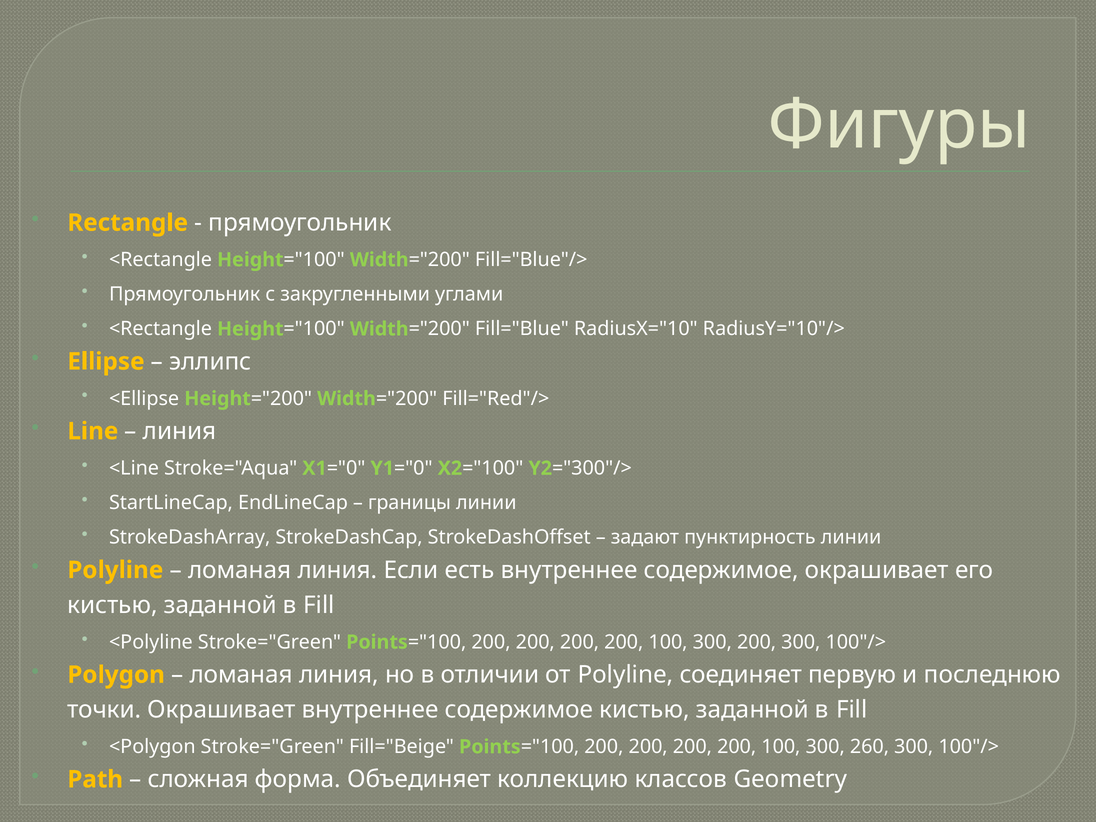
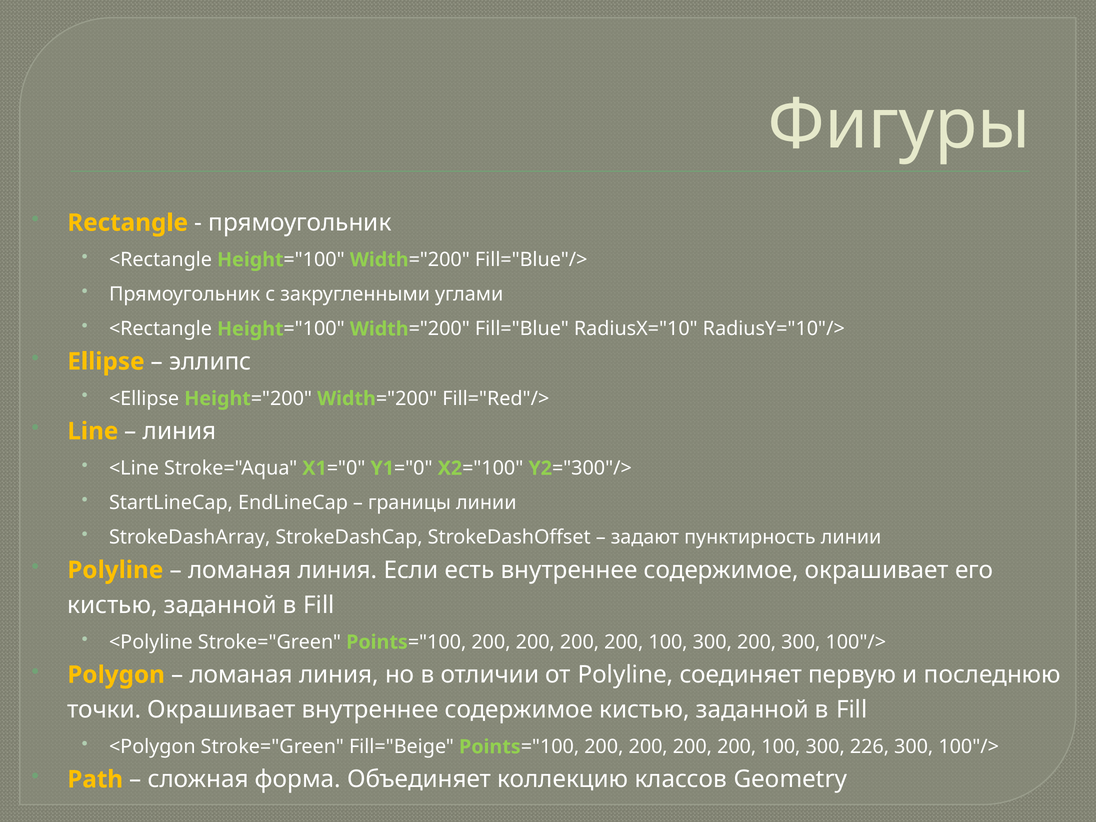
260: 260 -> 226 (869, 747)
